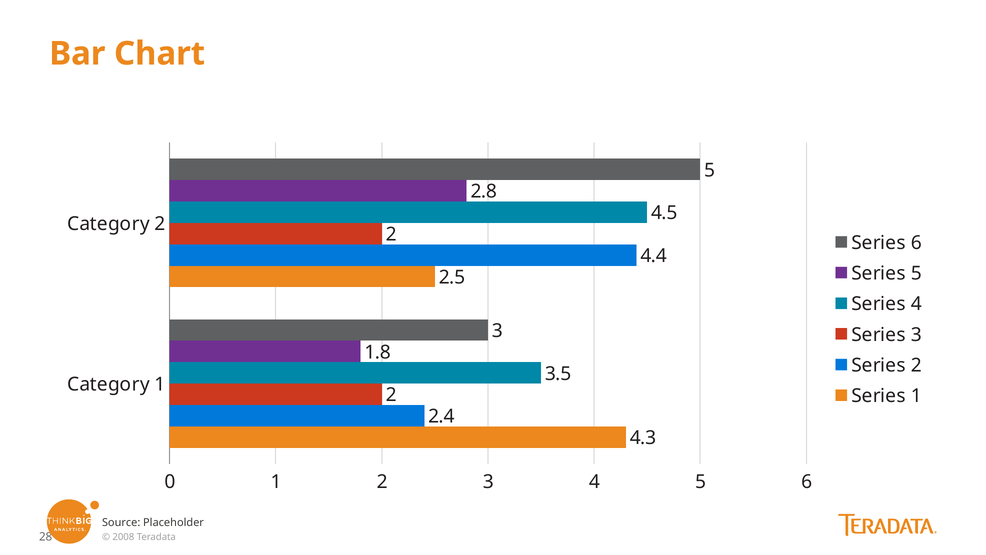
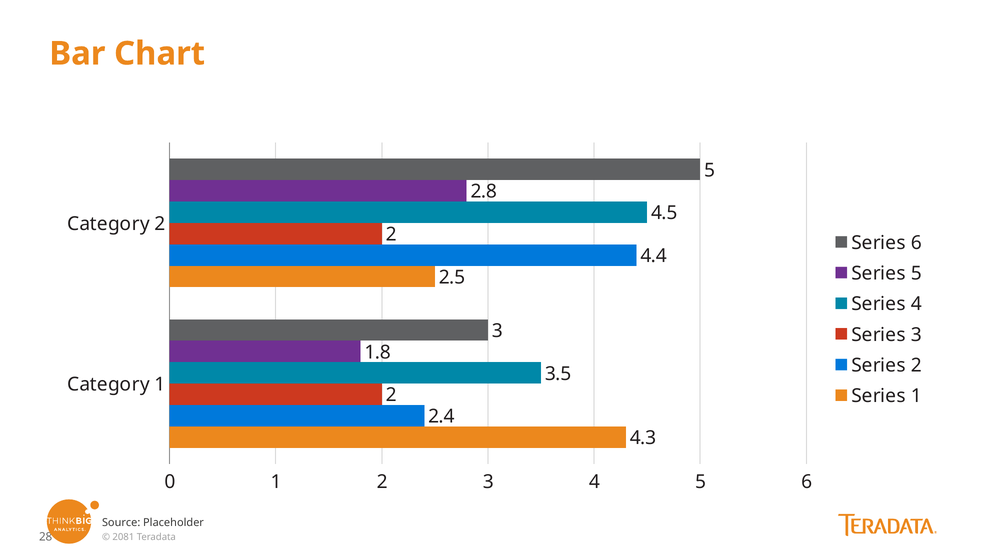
2008: 2008 -> 2081 (123, 537)
